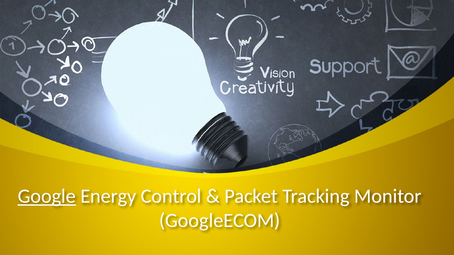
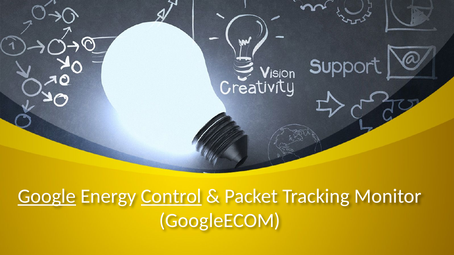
Control underline: none -> present (171, 197)
